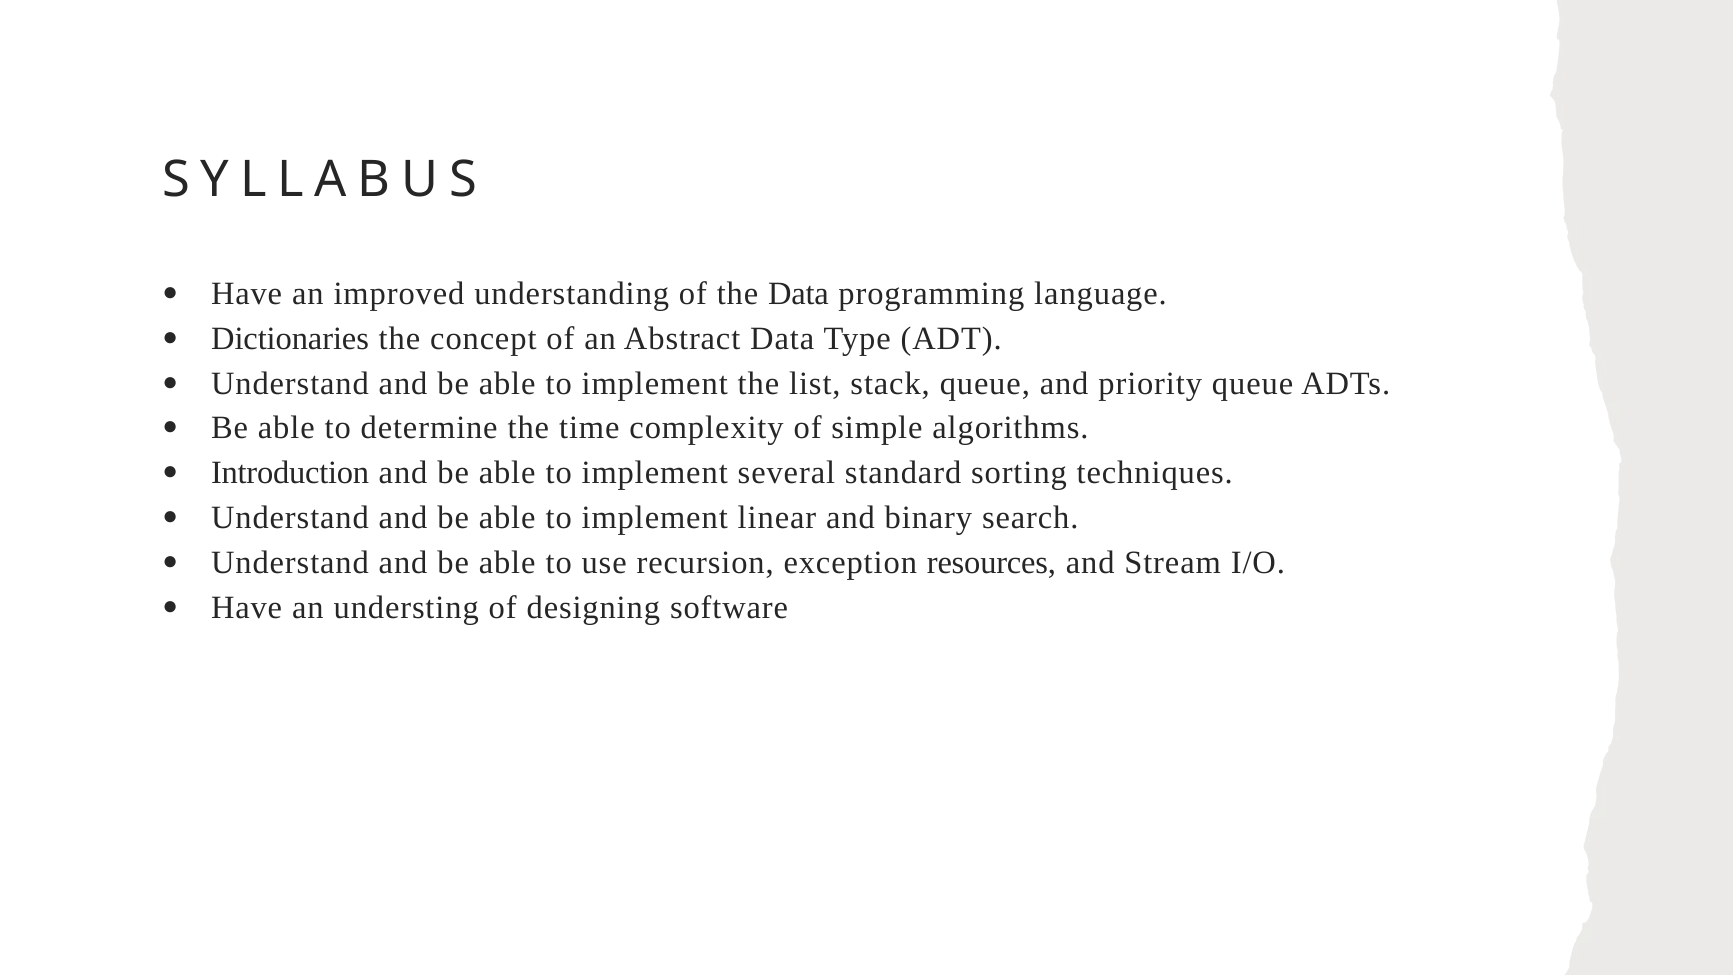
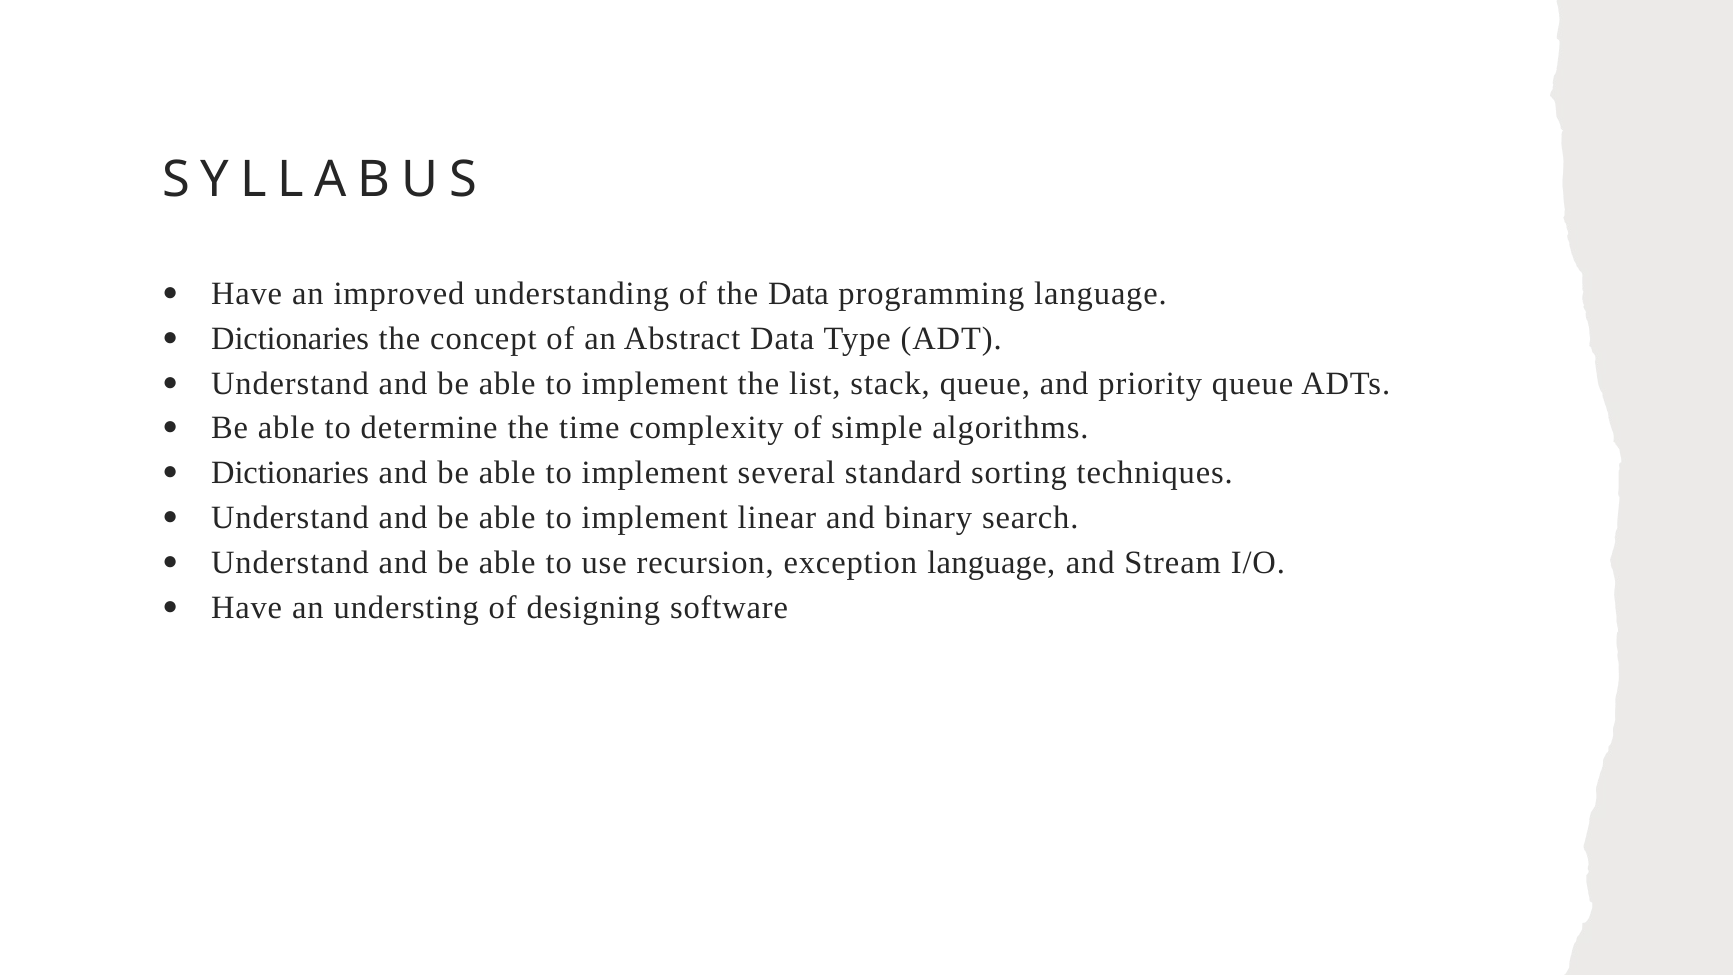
Introduction: Introduction -> Dictionaries (290, 473)
exception resources: resources -> language (991, 563)
